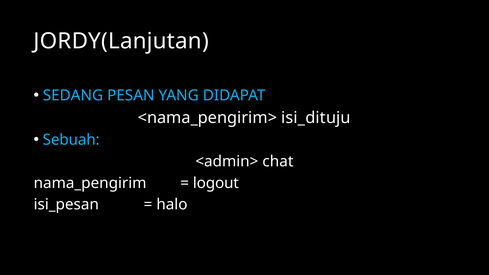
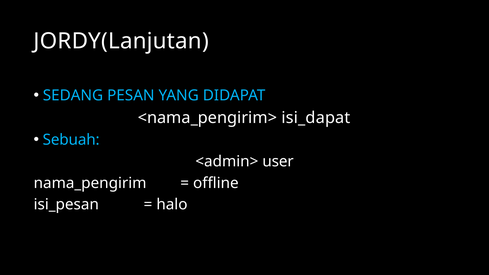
isi_dituju: isi_dituju -> isi_dapat (316, 118)
chat: chat -> user (278, 161)
logout: logout -> offline (216, 183)
